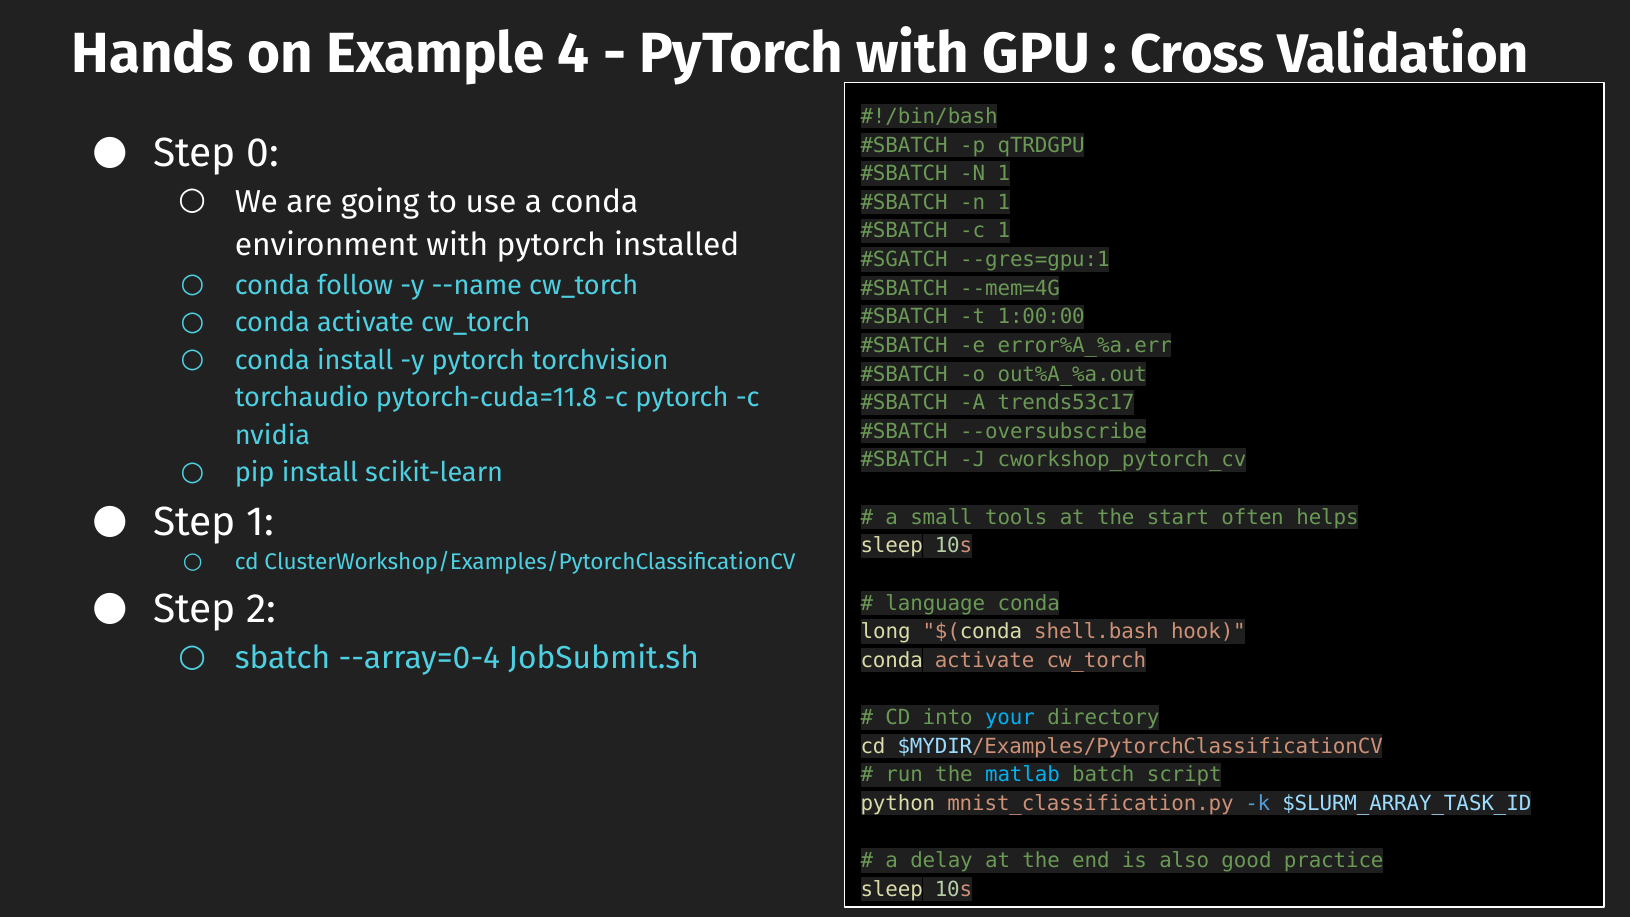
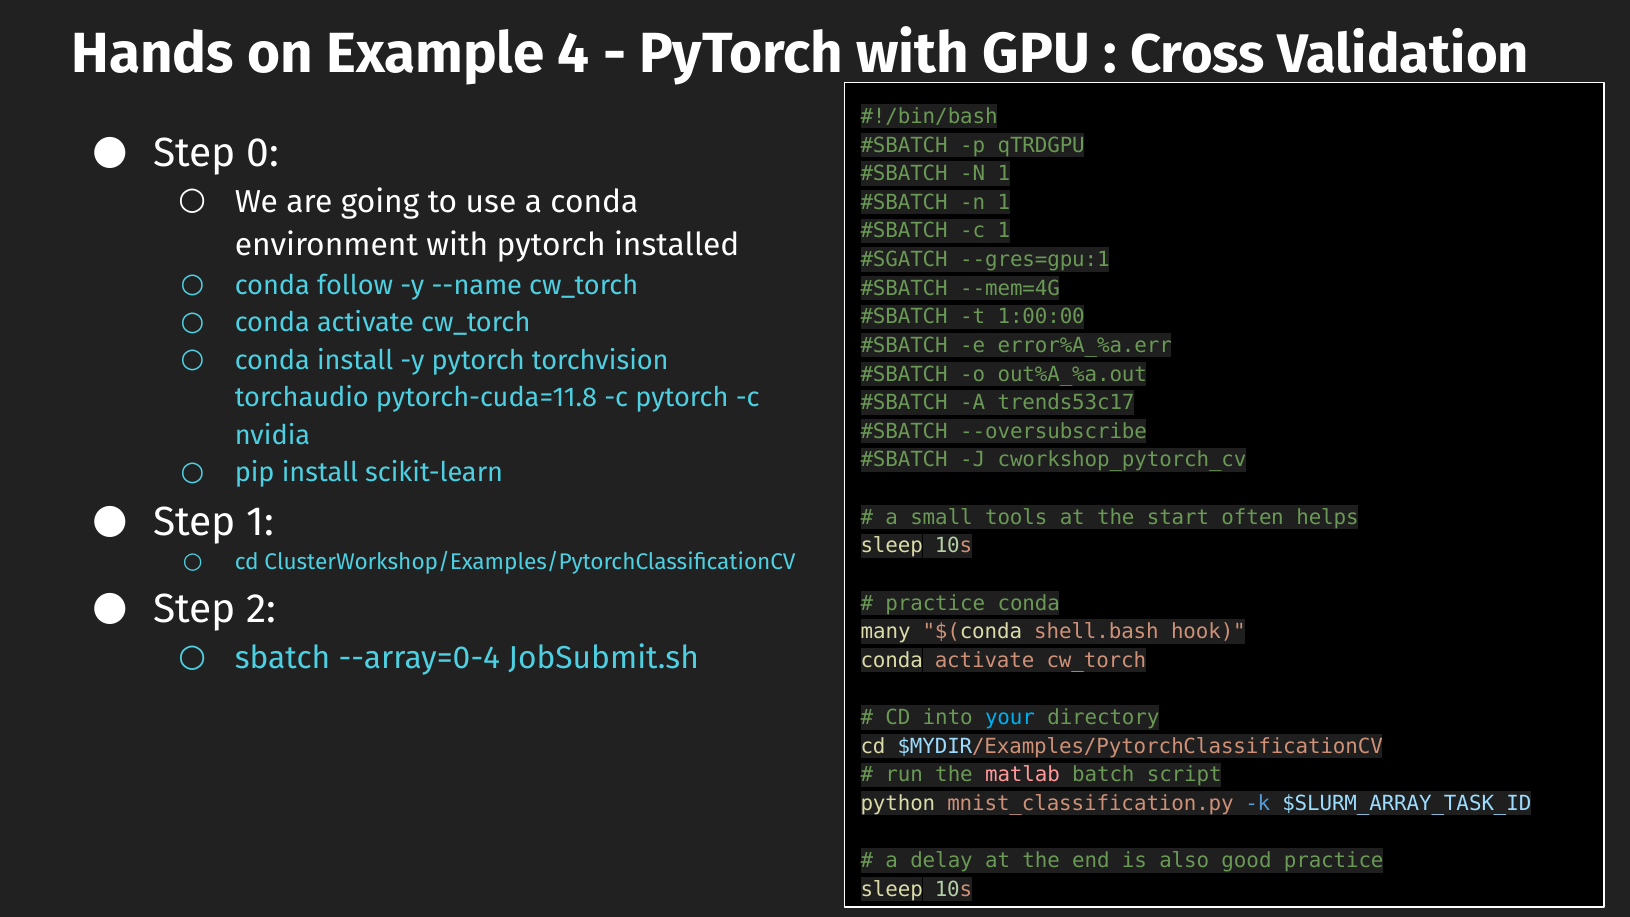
language: language -> practice (935, 603)
long: long -> many (886, 632)
matlab colour: light blue -> pink (1023, 775)
